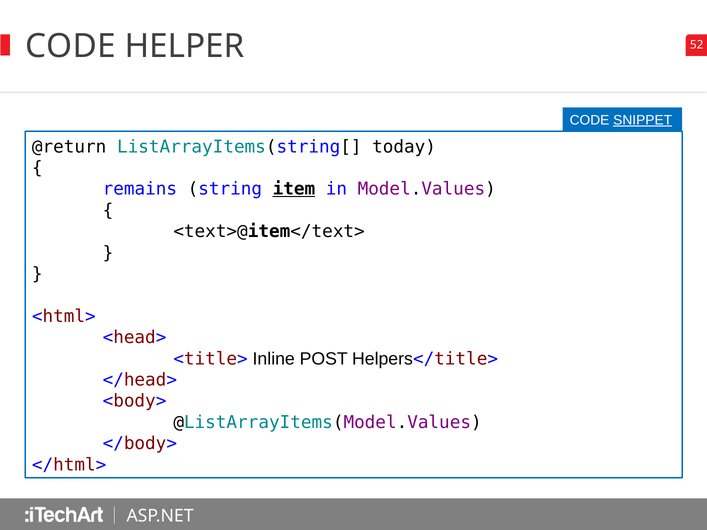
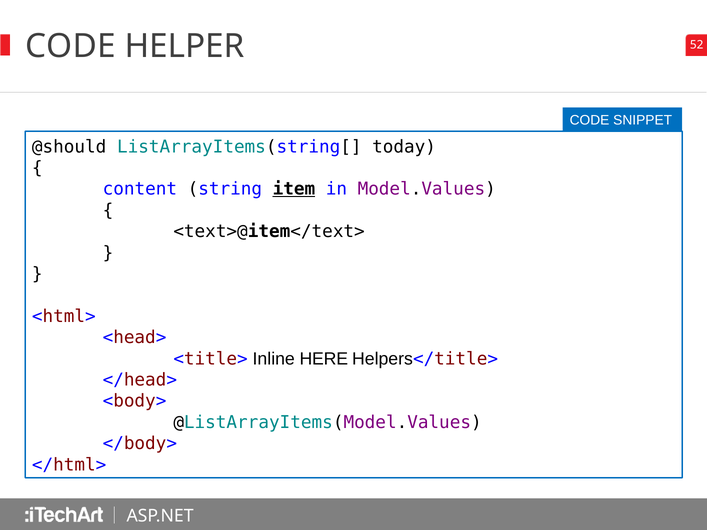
SNIPPET underline: present -> none (643, 120)
@return: @return -> @should (69, 147)
remains: remains -> content (140, 189)
POST: POST -> HERE (324, 359)
